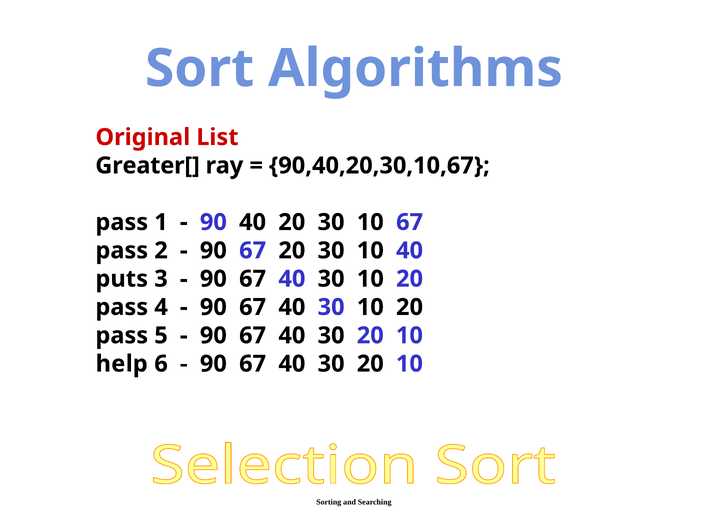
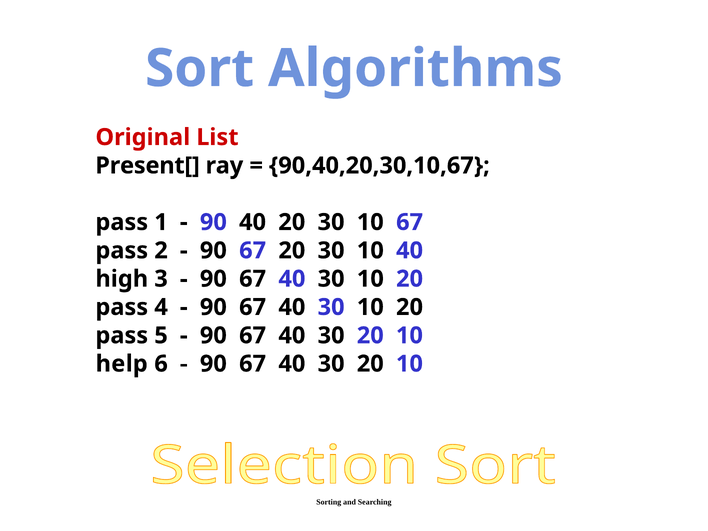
Greater[: Greater[ -> Present[ (148, 166)
puts: puts -> high (122, 279)
